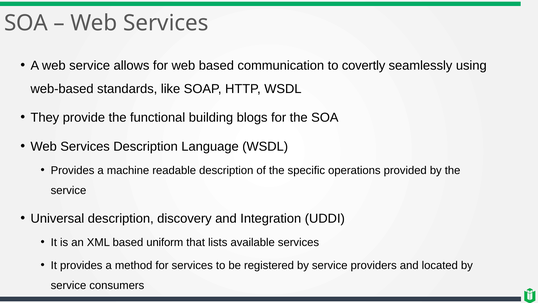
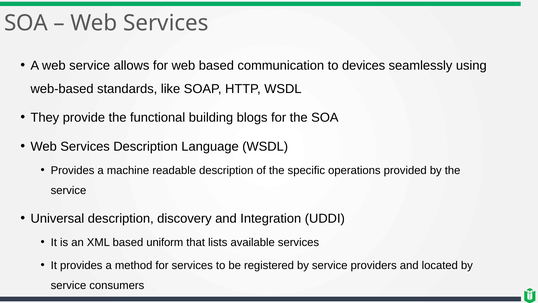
covertly: covertly -> devices (364, 66)
